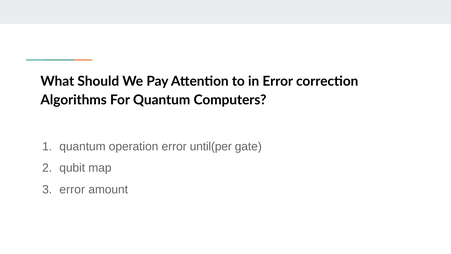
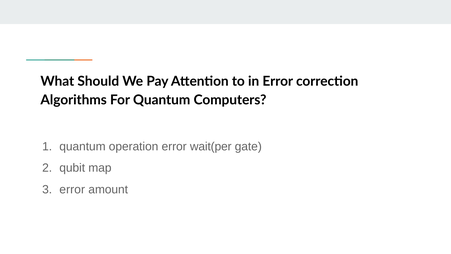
until(per: until(per -> wait(per (211, 146)
